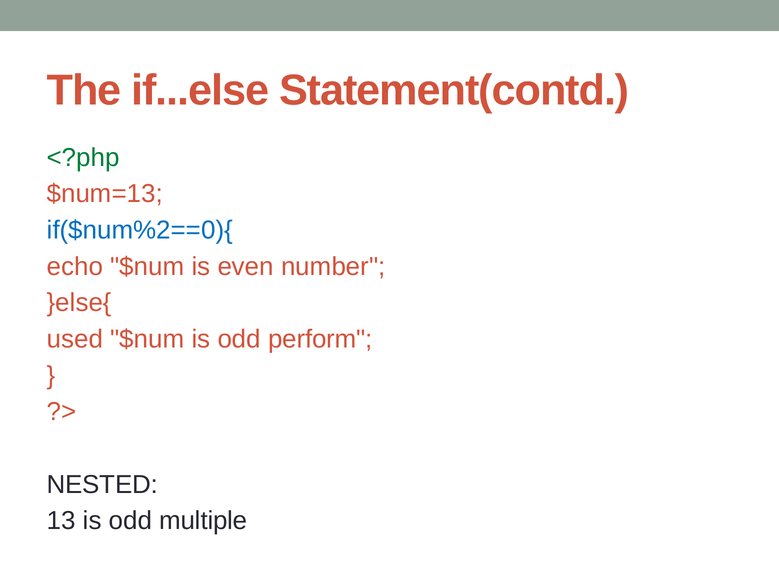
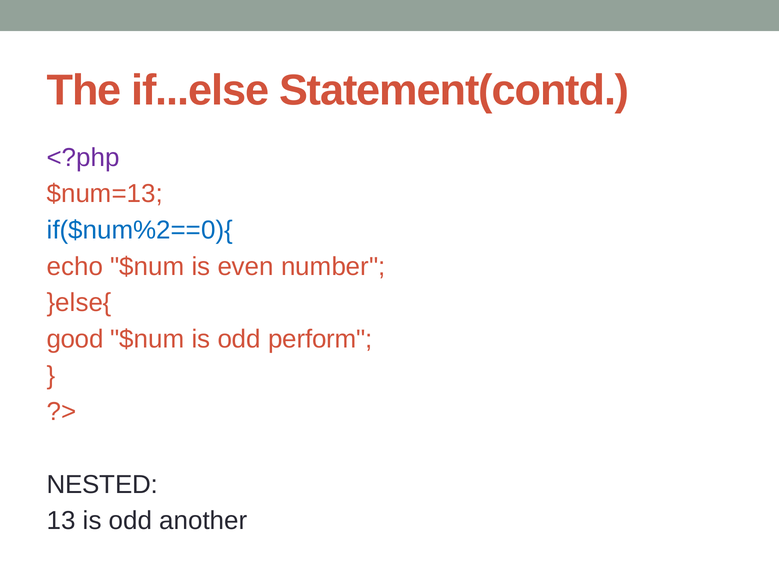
<?php colour: green -> purple (83, 158)
used: used -> good (75, 339)
multiple: multiple -> another (203, 521)
